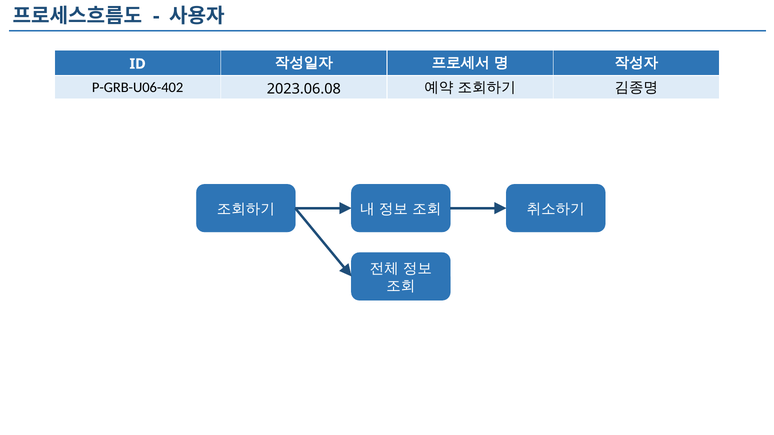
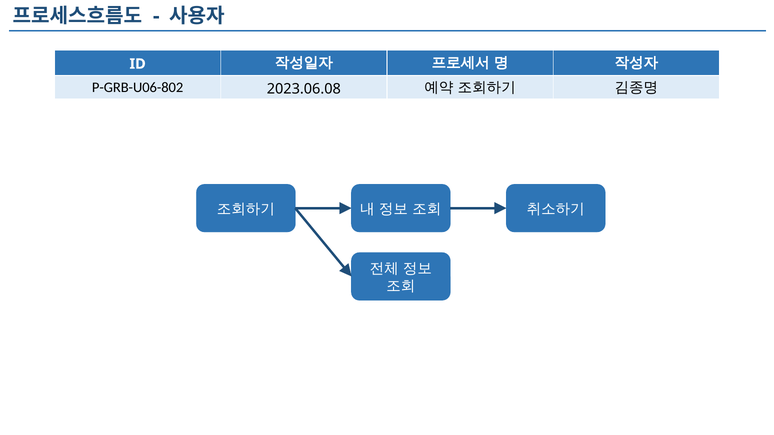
P-GRB-U06-402: P-GRB-U06-402 -> P-GRB-U06-802 (138, 88)
